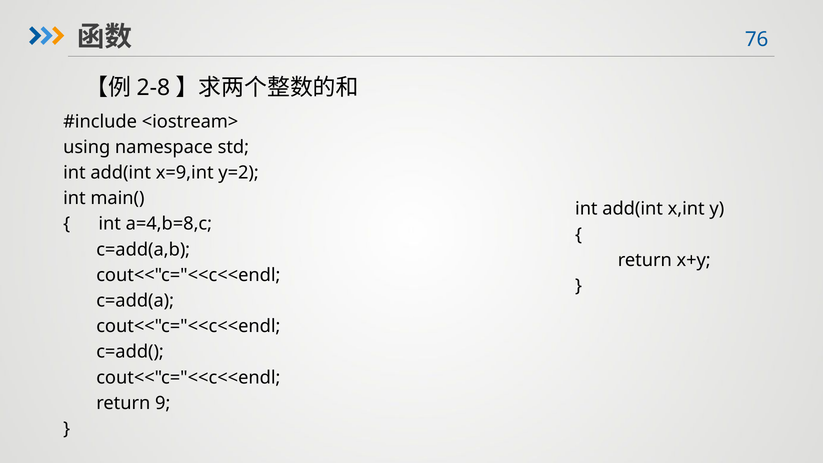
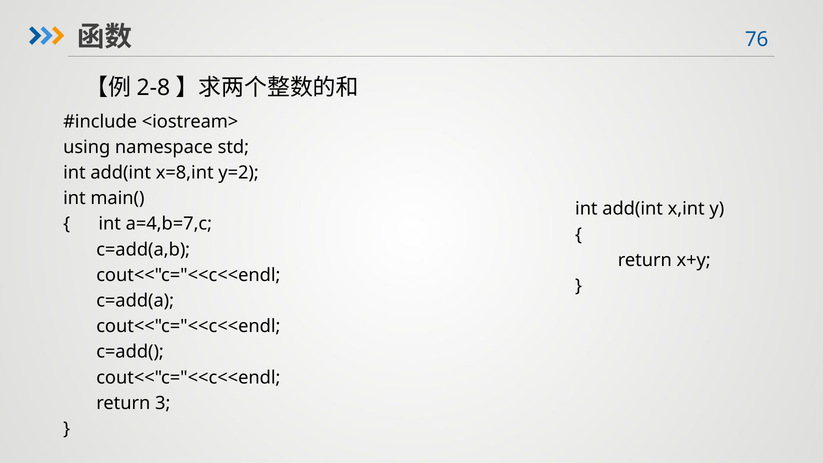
x=9,int: x=9,int -> x=8,int (185, 173)
a=4,b=8,c: a=4,b=8,c -> a=4,b=7,c (169, 224)
9: 9 -> 3 (163, 403)
